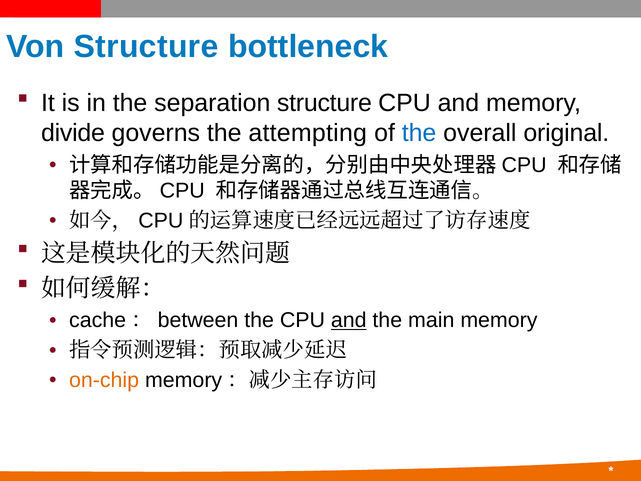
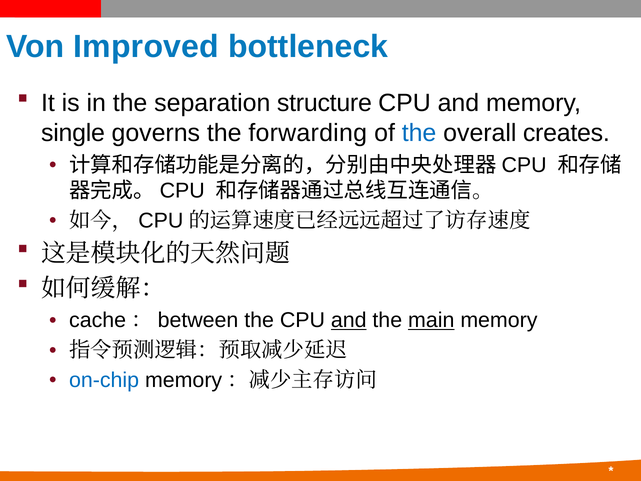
Von Structure: Structure -> Improved (146, 47)
divide: divide -> single (73, 133)
attempting: attempting -> forwarding (308, 133)
original: original -> creates (566, 133)
main underline: none -> present (431, 320)
on-chip colour: orange -> blue (104, 380)
